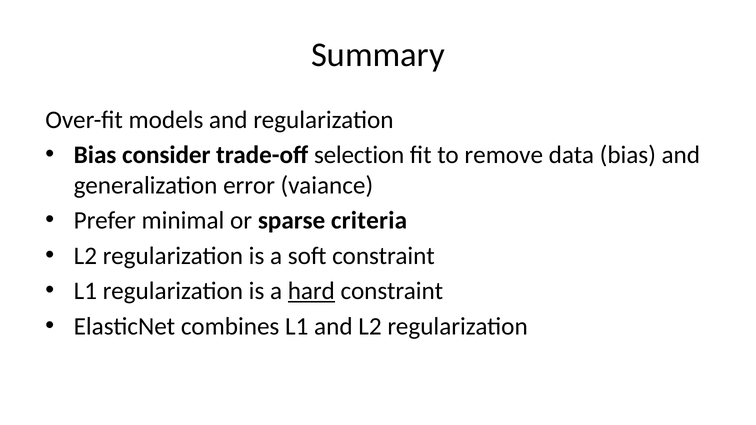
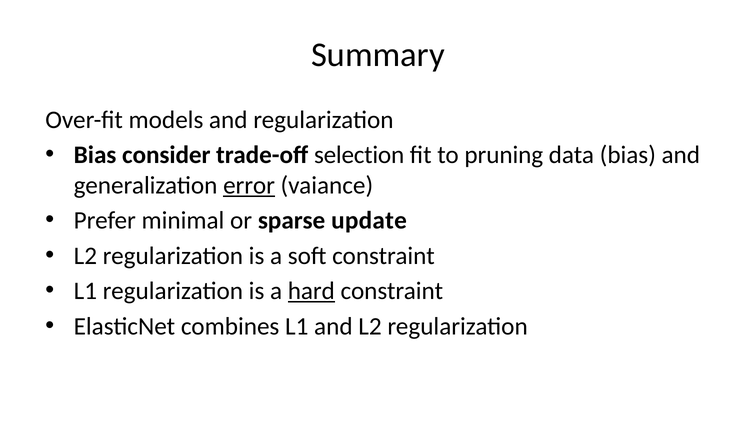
remove: remove -> pruning (504, 155)
error underline: none -> present (249, 185)
criteria: criteria -> update (369, 221)
